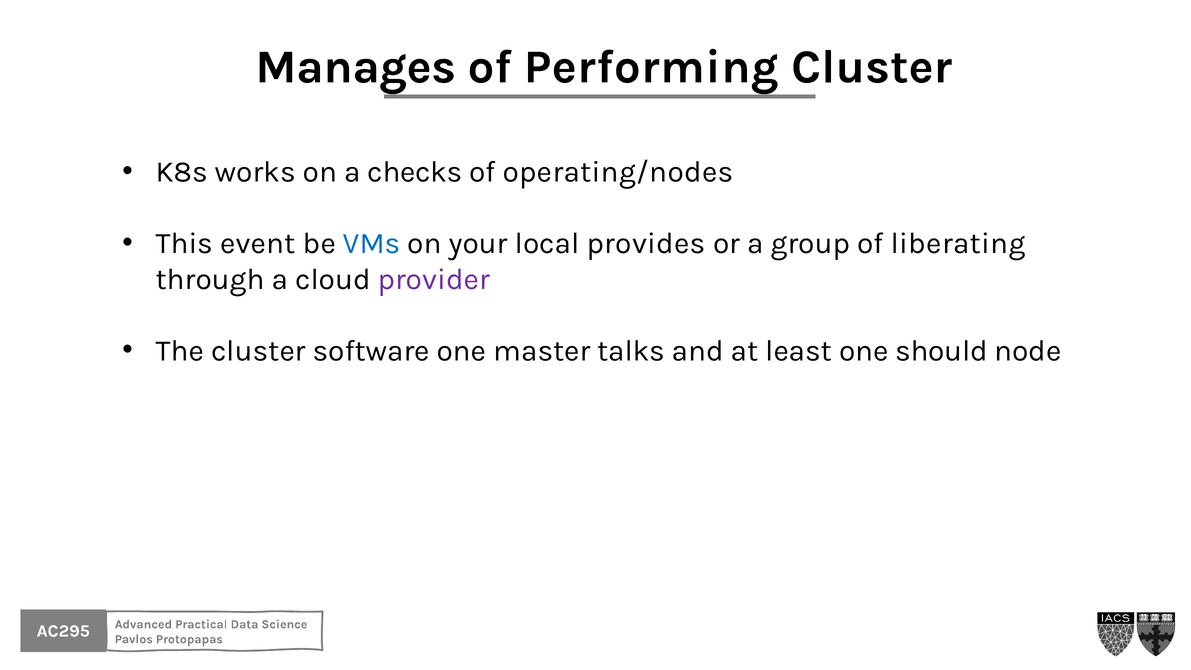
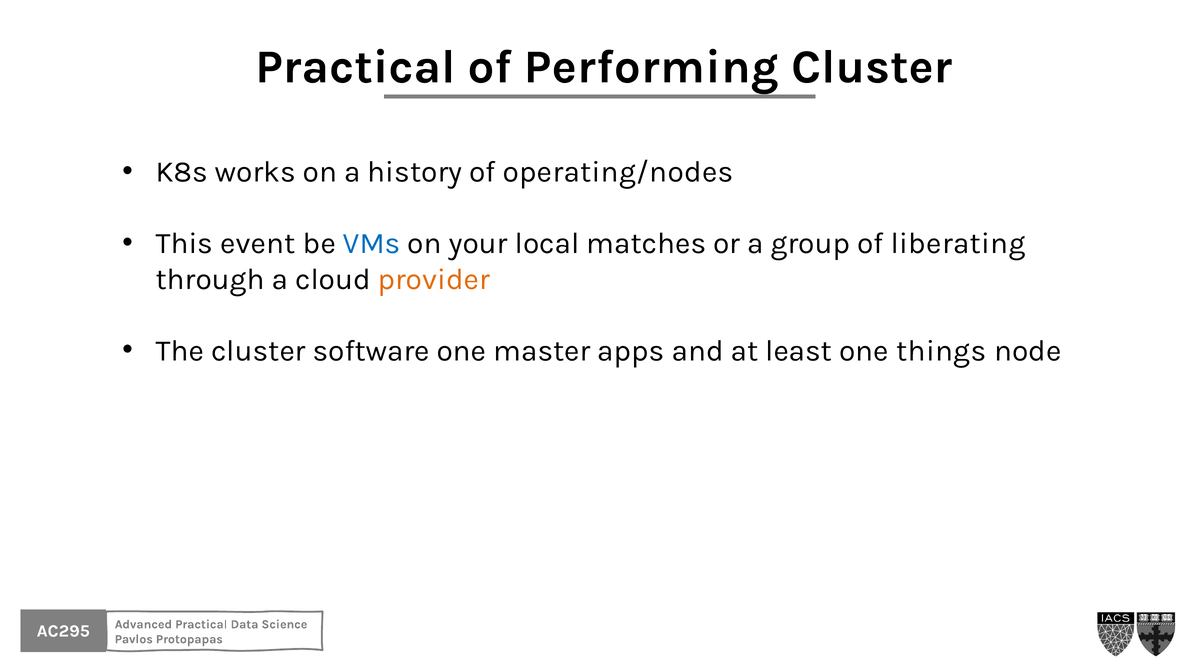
Manages: Manages -> Practical (355, 67)
checks: checks -> history (415, 172)
provides: provides -> matches (646, 243)
provider colour: purple -> orange (434, 279)
talks: talks -> apps (631, 351)
should: should -> things (941, 351)
